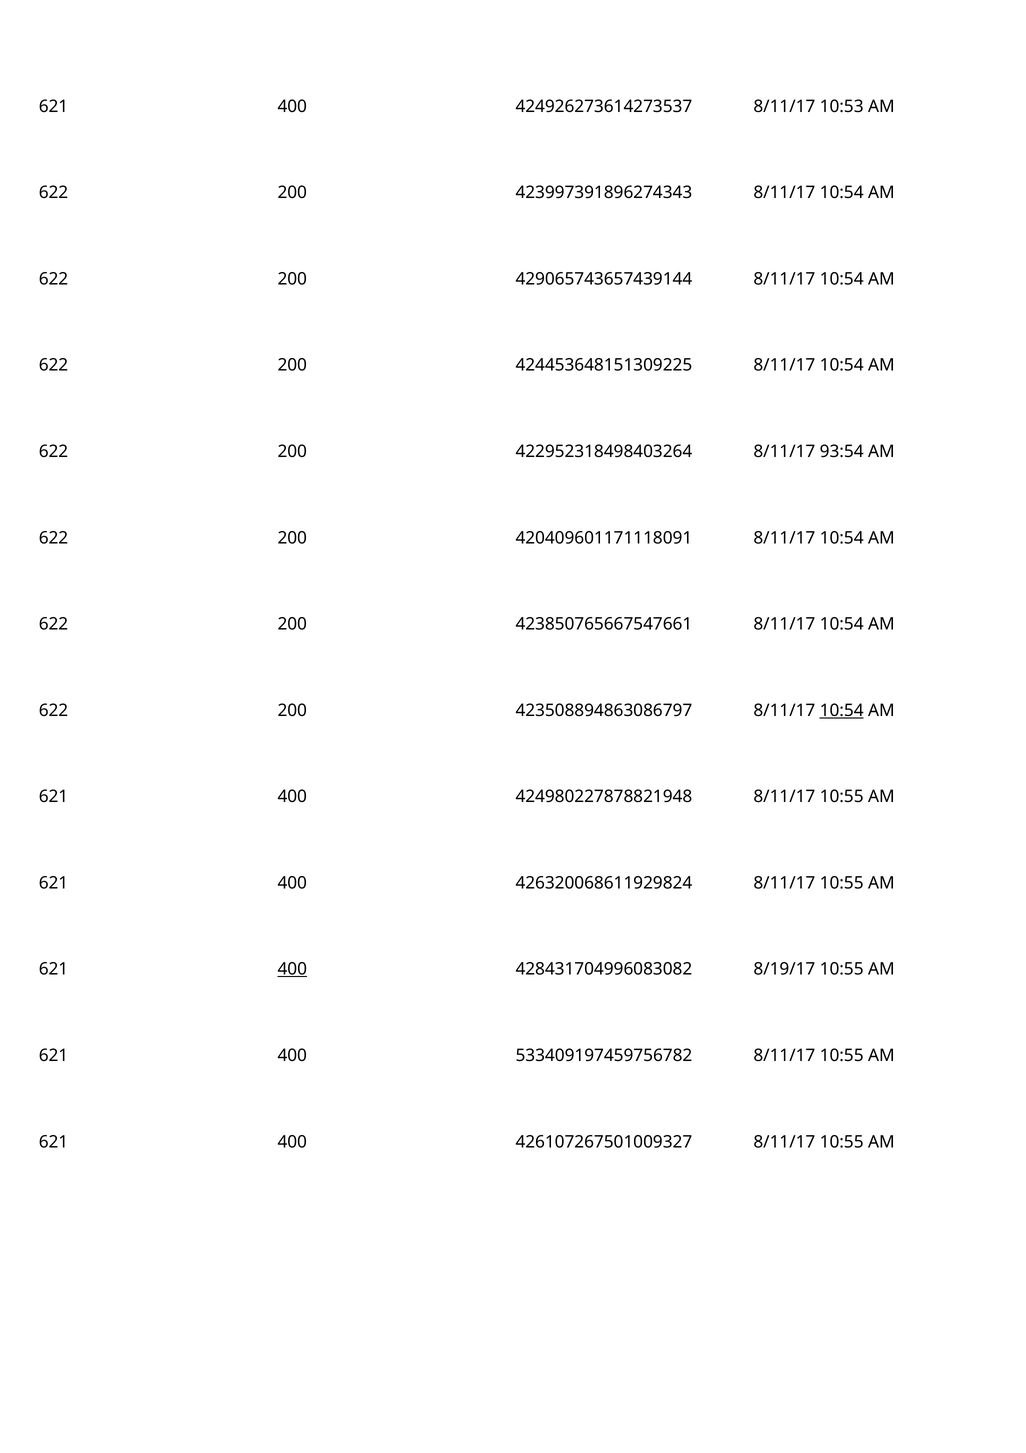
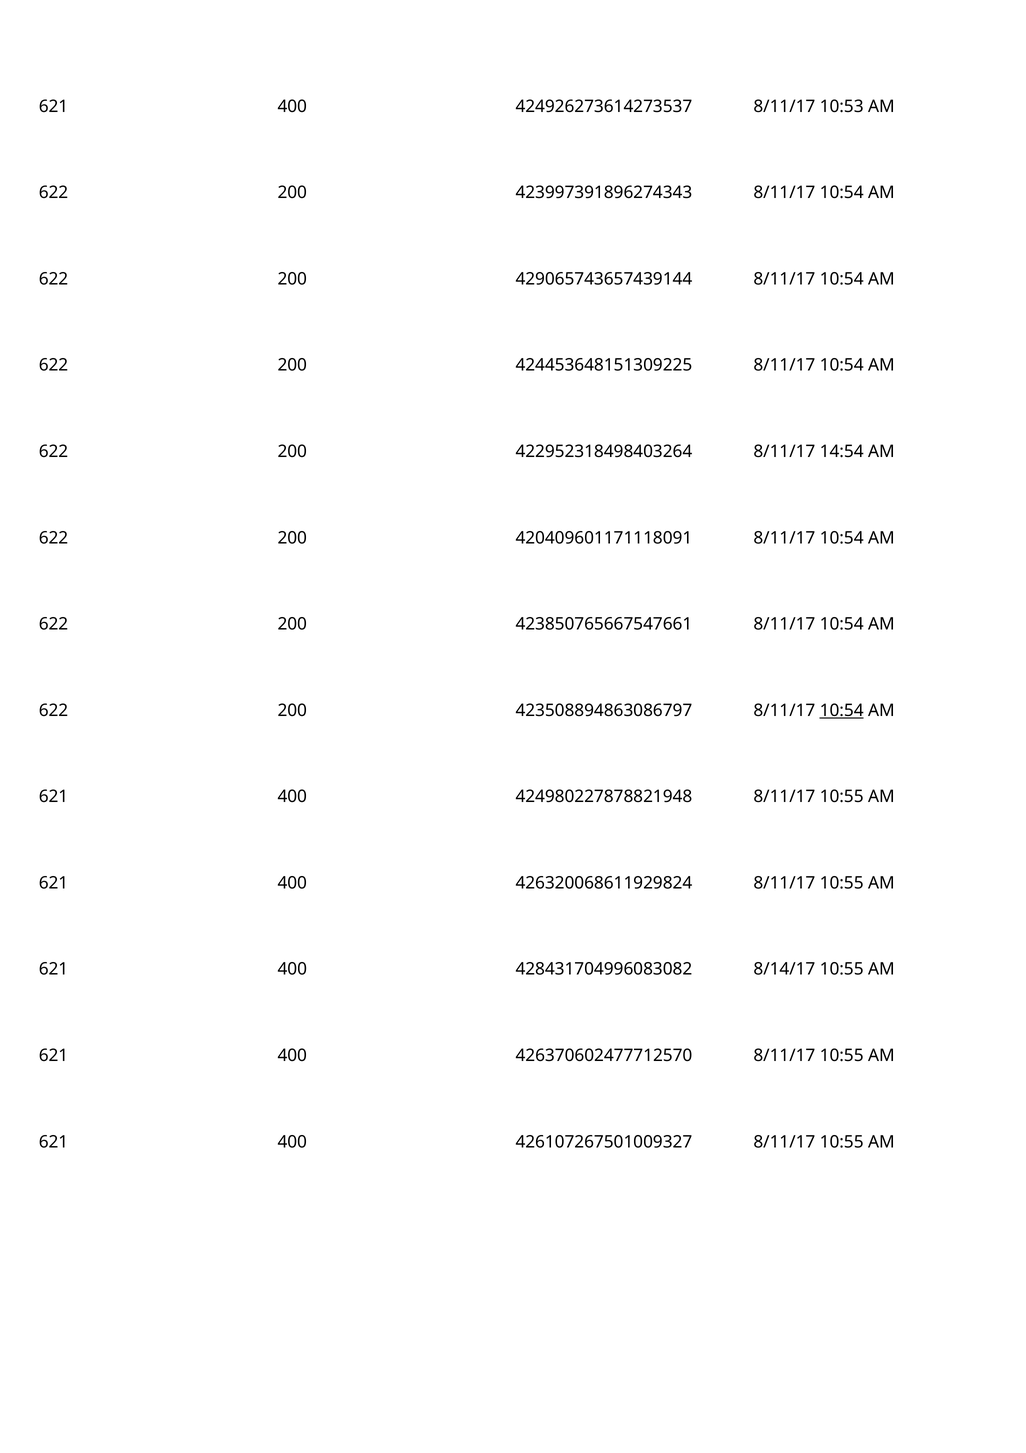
93:54: 93:54 -> 14:54 (842, 451)
400 underline: present -> none (292, 969)
8/19/17: 8/19/17 -> 8/14/17 (784, 969)
533409197459756782: 533409197459756782 -> 426370602477712570 (604, 1055)
